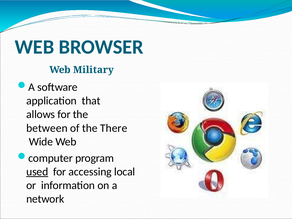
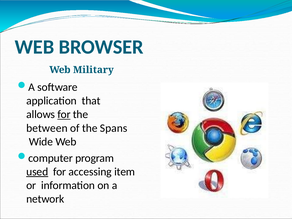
for underline: none -> present (64, 114)
There: There -> Spans (114, 128)
local: local -> item (125, 172)
